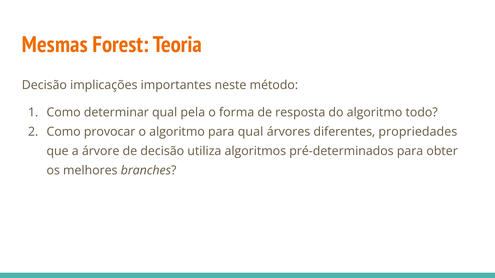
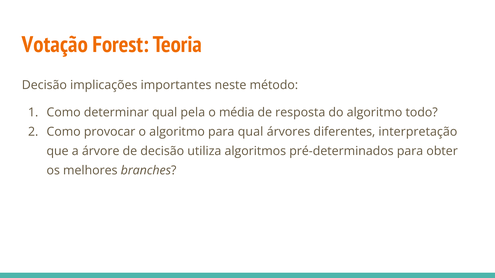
Mesmas: Mesmas -> Votação (55, 45)
forma: forma -> média (237, 113)
propriedades: propriedades -> interpretação (418, 132)
